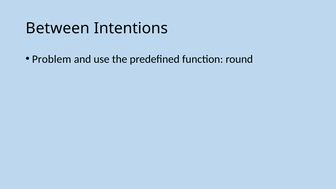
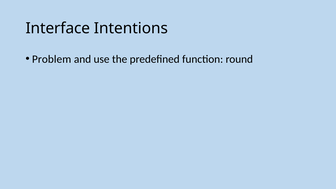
Between: Between -> Interface (58, 28)
